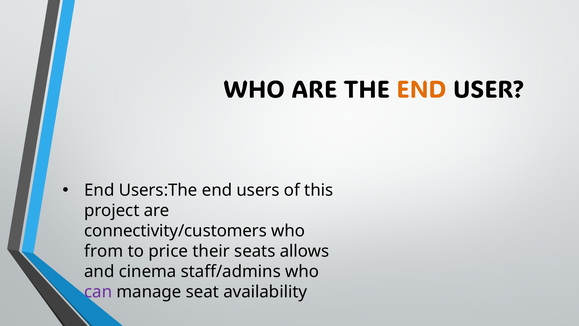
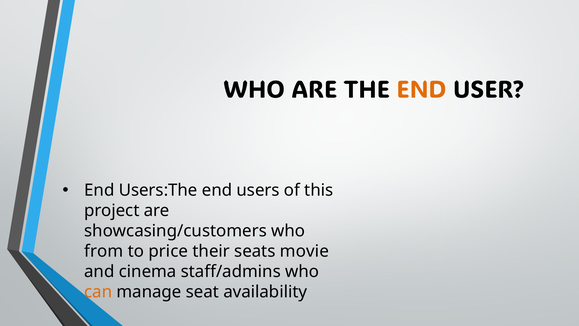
connectivity/customers: connectivity/customers -> showcasing/customers (176, 231)
allows: allows -> movie (304, 251)
can colour: purple -> orange (98, 292)
